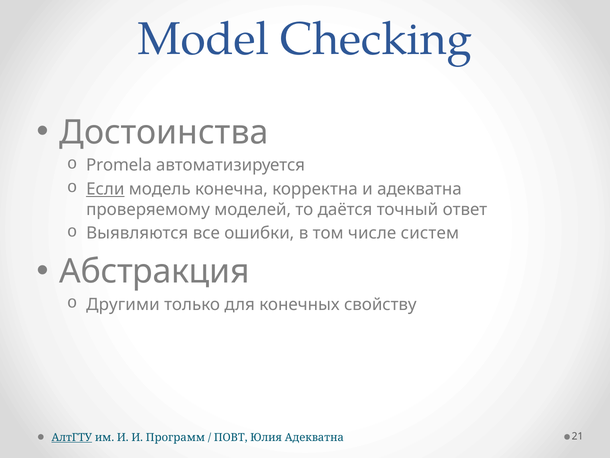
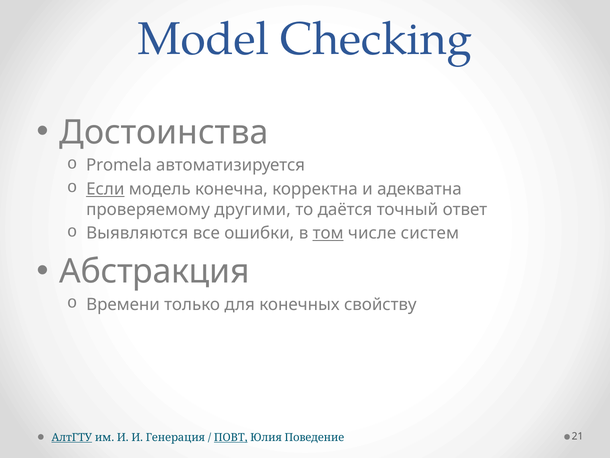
моделей: моделей -> другими (253, 209)
том underline: none -> present (328, 233)
Другими: Другими -> Времени (123, 304)
Программ: Программ -> Генерация (175, 437)
ПОВТ underline: none -> present (231, 437)
Юлия Адекватна: Адекватна -> Поведение (314, 437)
